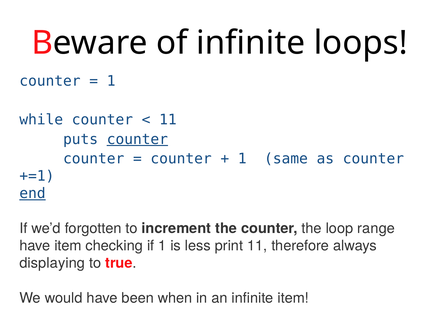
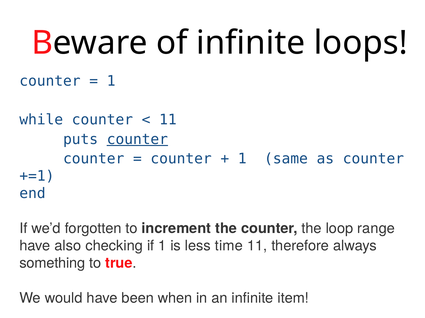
end underline: present -> none (32, 194)
have item: item -> also (68, 246)
print: print -> time (229, 246)
displaying: displaying -> something (52, 264)
